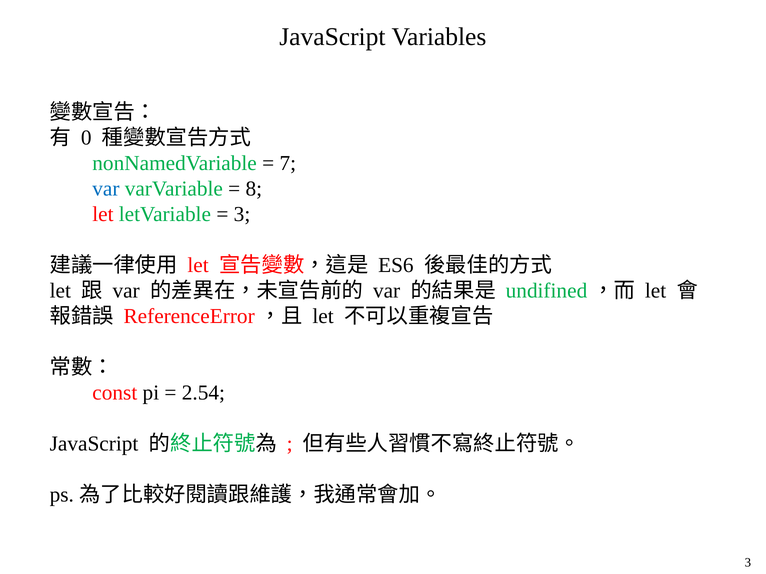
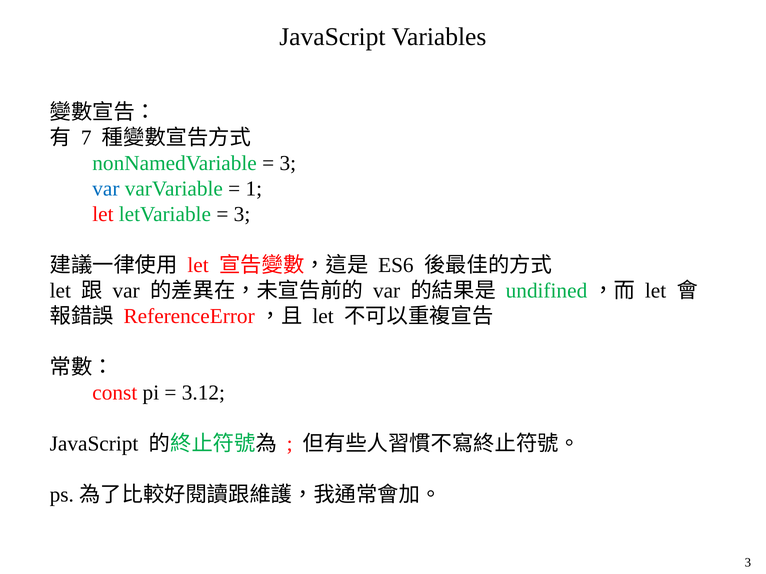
0: 0 -> 7 (86, 138)
7: 7 -> 3 (288, 163)
8: 8 -> 1 (254, 189)
2.54: 2.54 -> 3.12 (203, 393)
